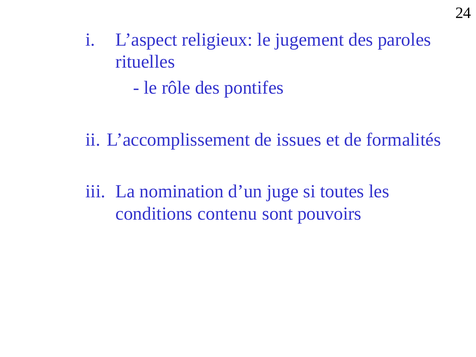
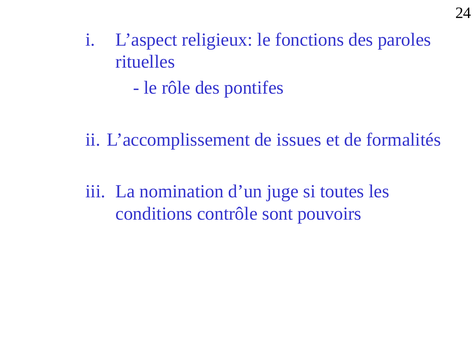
jugement: jugement -> fonctions (310, 40)
contenu: contenu -> contrôle (227, 214)
